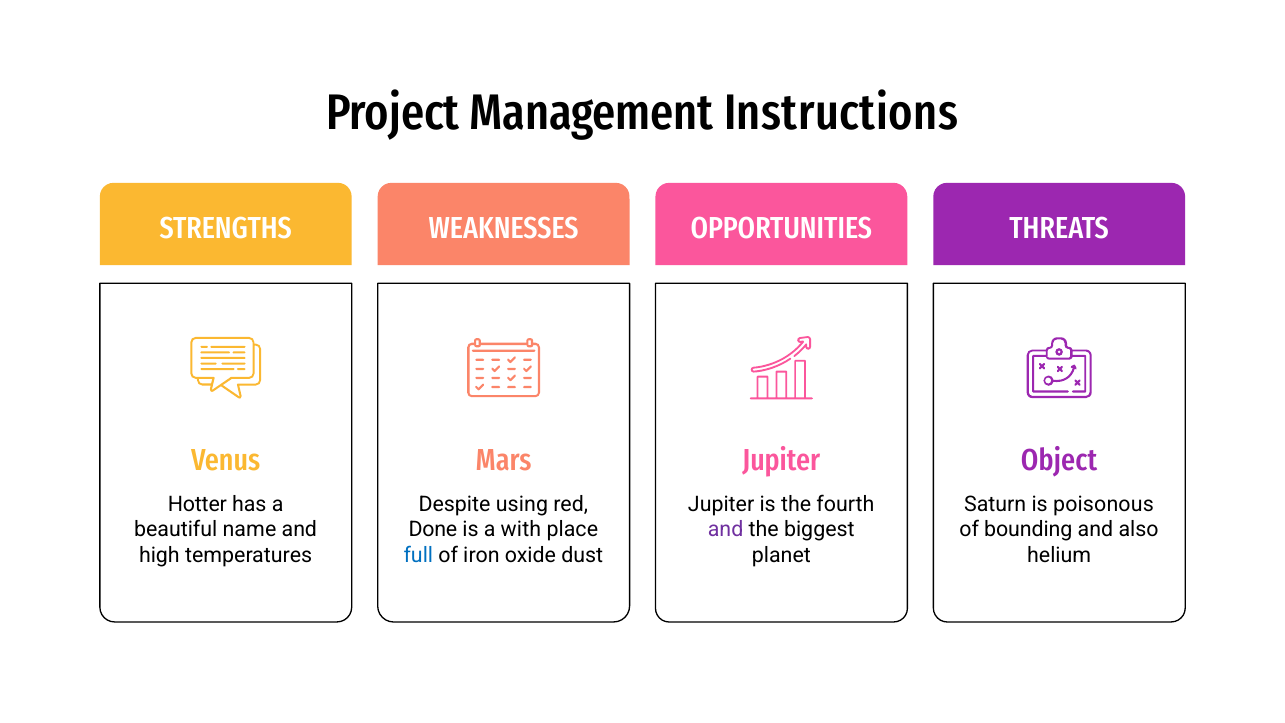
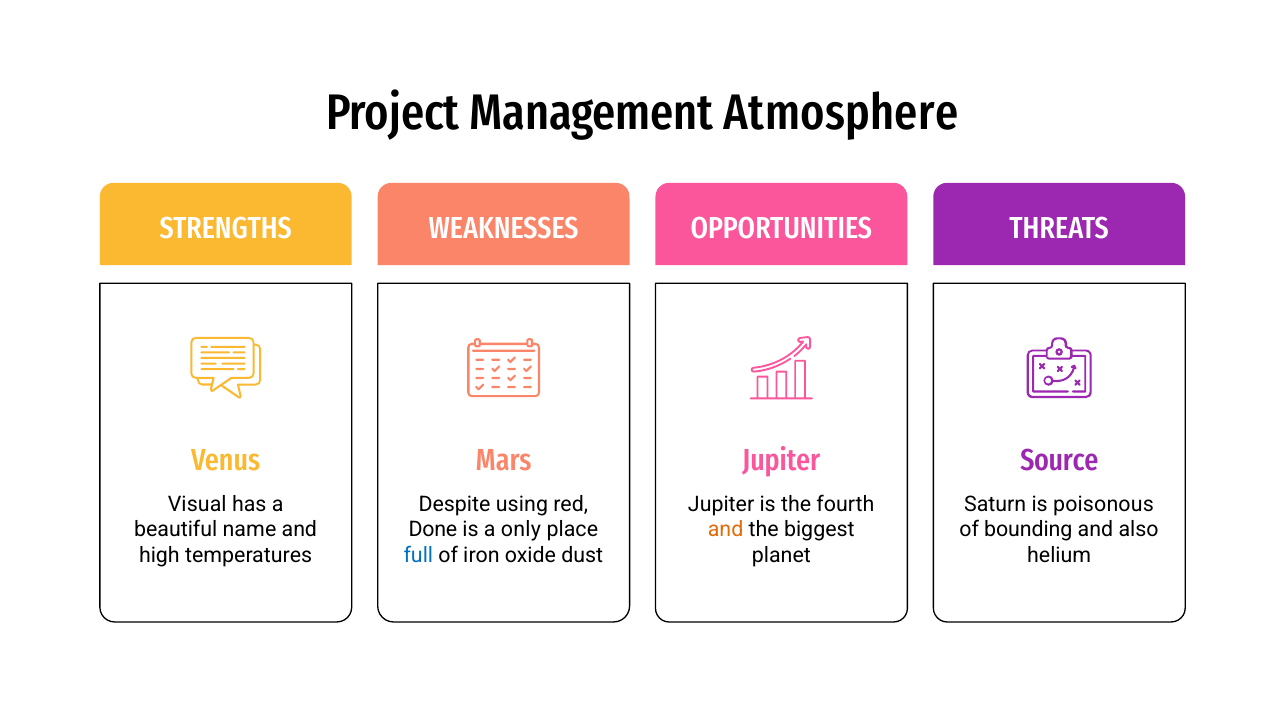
Instructions: Instructions -> Atmosphere (841, 113)
Object: Object -> Source (1059, 460)
Hotter: Hotter -> Visual (197, 504)
with: with -> only (521, 530)
and colour: purple -> orange (726, 530)
